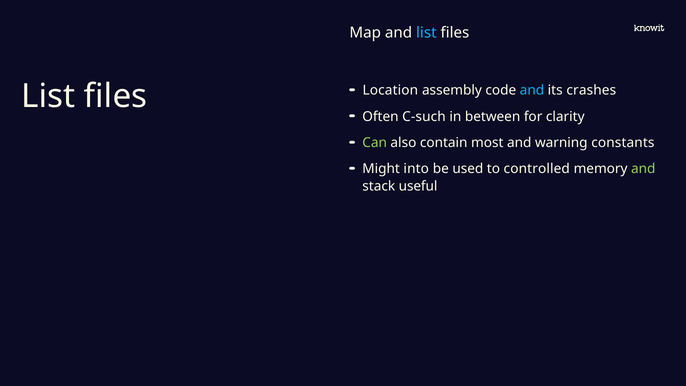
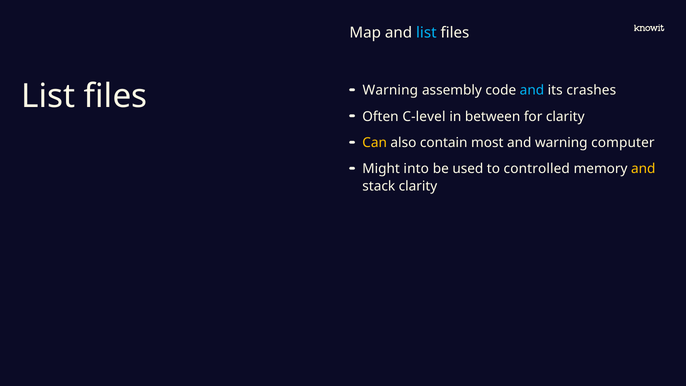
files Location: Location -> Warning (390, 90)
C-such: C-such -> C-level (424, 116)
Can colour: light green -> yellow (375, 143)
constants: constants -> computer (623, 143)
and colour: light green -> yellow (643, 169)
stack useful: useful -> clarity (418, 186)
